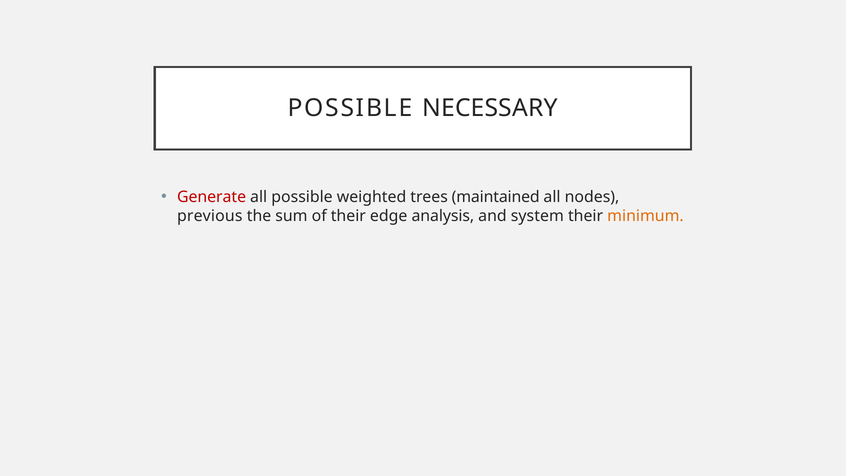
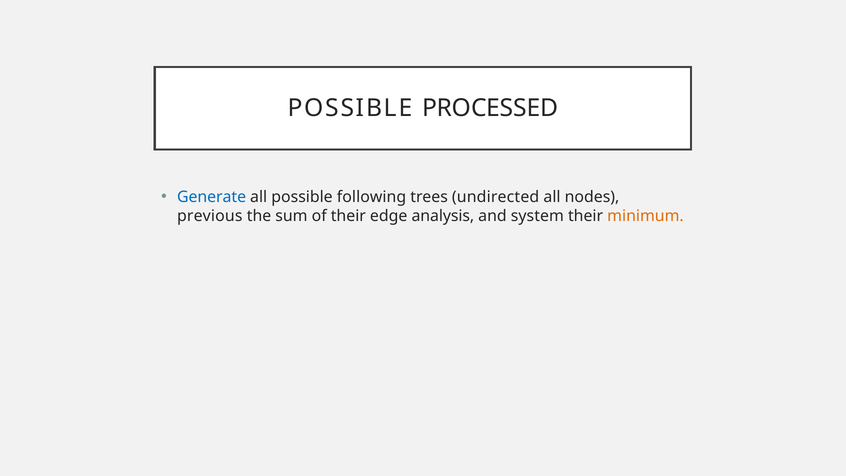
NECESSARY: NECESSARY -> PROCESSED (490, 108)
Generate colour: red -> blue (212, 197)
weighted: weighted -> following (372, 197)
maintained: maintained -> undirected (496, 197)
